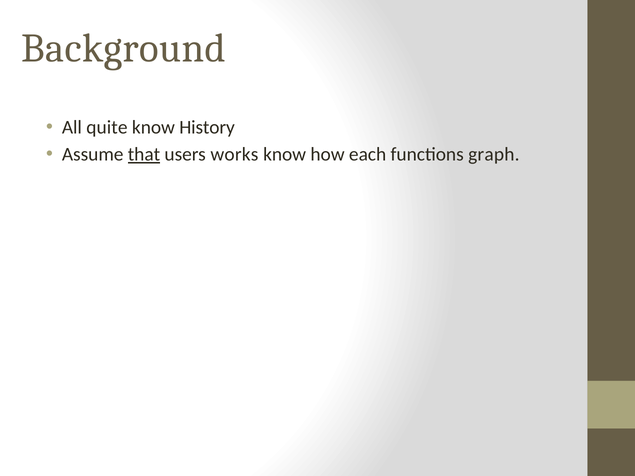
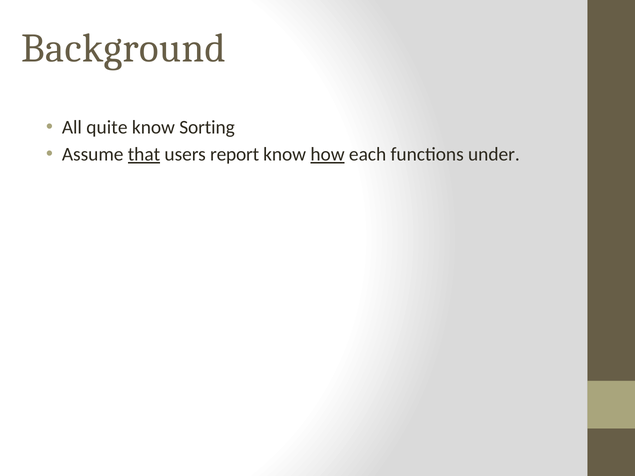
History: History -> Sorting (207, 127)
works: works -> report (235, 154)
how underline: none -> present (328, 154)
graph: graph -> under (494, 154)
